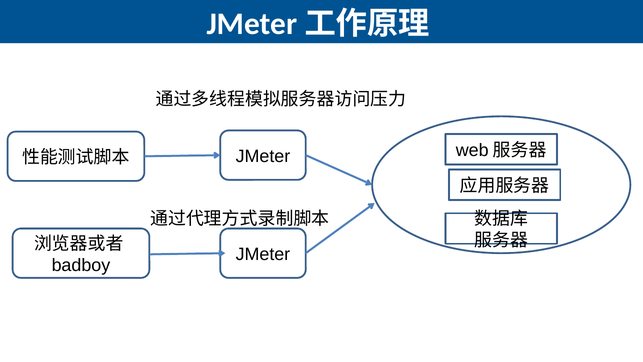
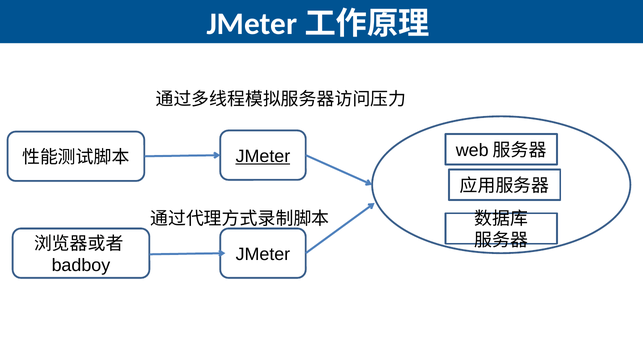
JMeter underline: none -> present (263, 156)
